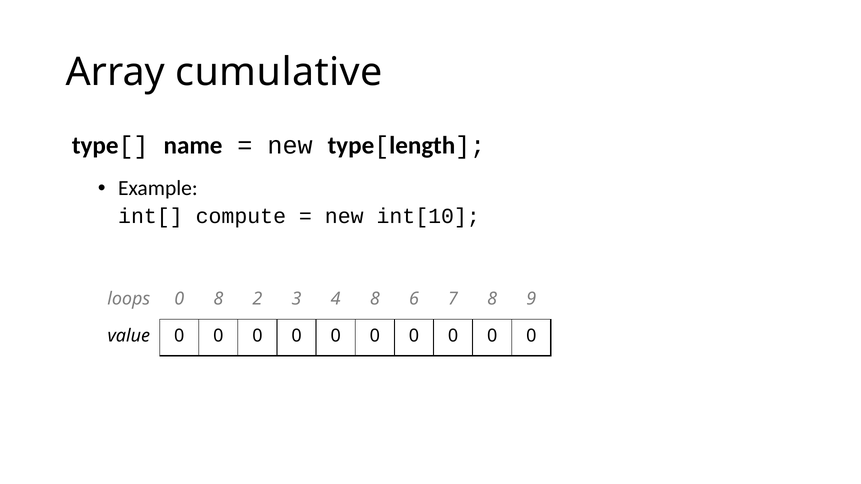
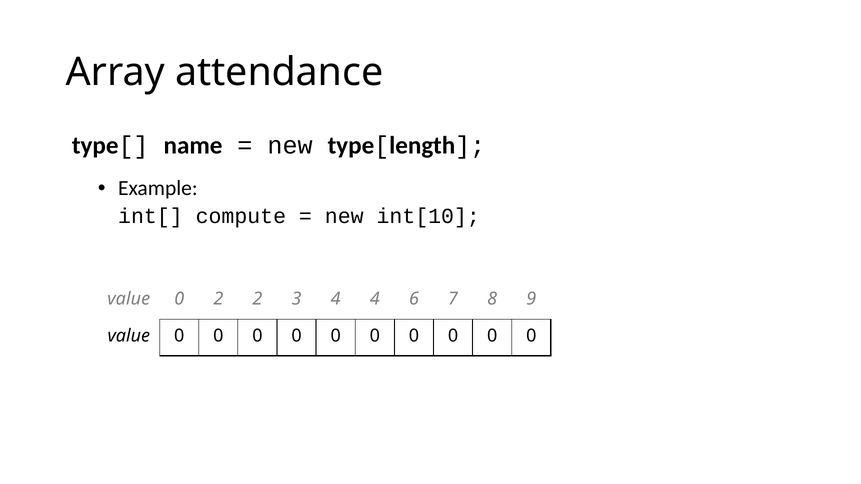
cumulative: cumulative -> attendance (279, 72)
loops: loops -> value (129, 299)
0 8: 8 -> 2 (218, 299)
4 8: 8 -> 4 (375, 299)
